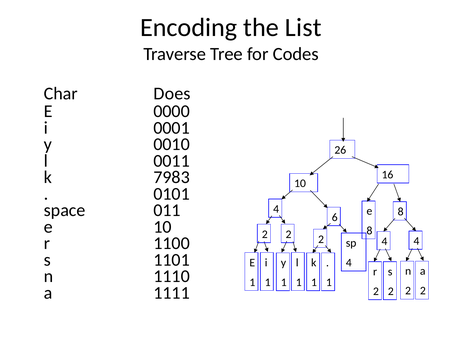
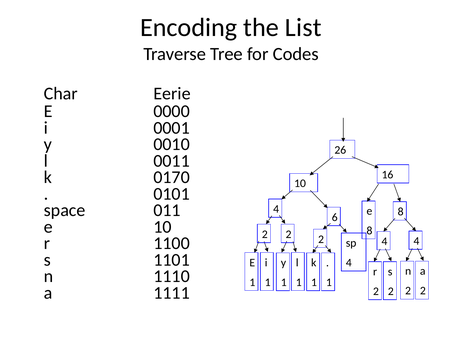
Does: Does -> Eerie (172, 93)
7983: 7983 -> 0170 (172, 177)
